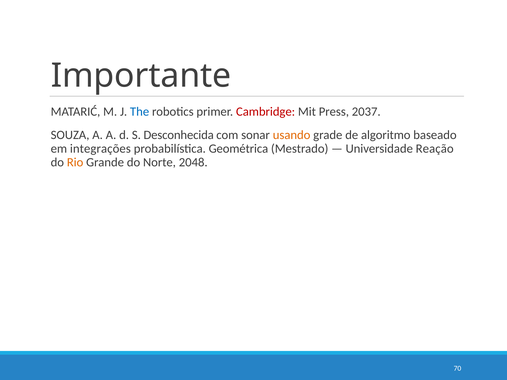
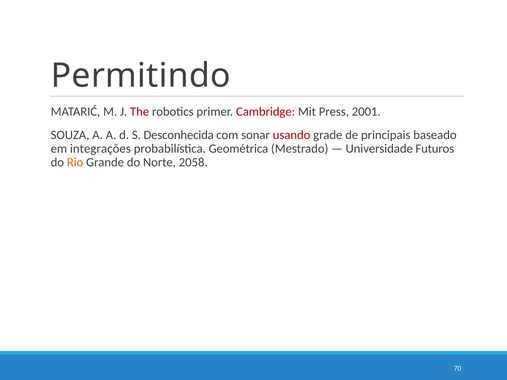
Importante: Importante -> Permitindo (141, 76)
The colour: blue -> red (140, 112)
2037: 2037 -> 2001 (366, 112)
usando colour: orange -> red (292, 135)
algoritmo: algoritmo -> principais (386, 135)
Reação: Reação -> Futuros (435, 149)
2048: 2048 -> 2058 (193, 163)
